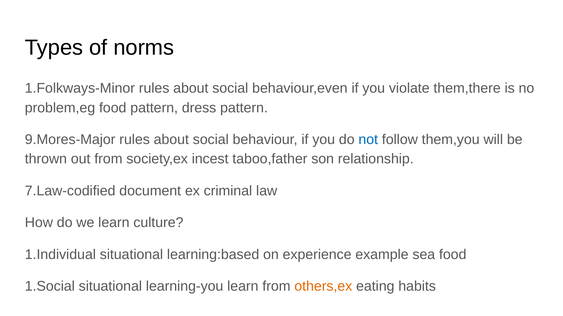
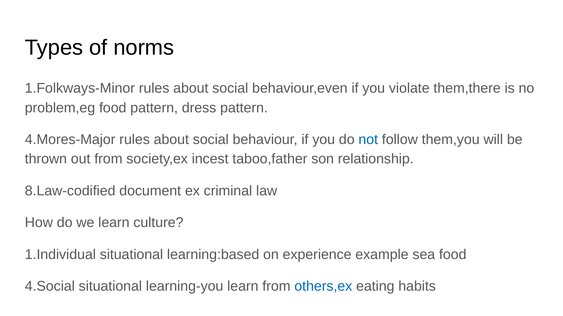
9.Mores-Major: 9.Mores-Major -> 4.Mores-Major (70, 140)
7.Law-codified: 7.Law-codified -> 8.Law-codified (70, 191)
1.Social: 1.Social -> 4.Social (50, 287)
others,ex colour: orange -> blue (323, 287)
